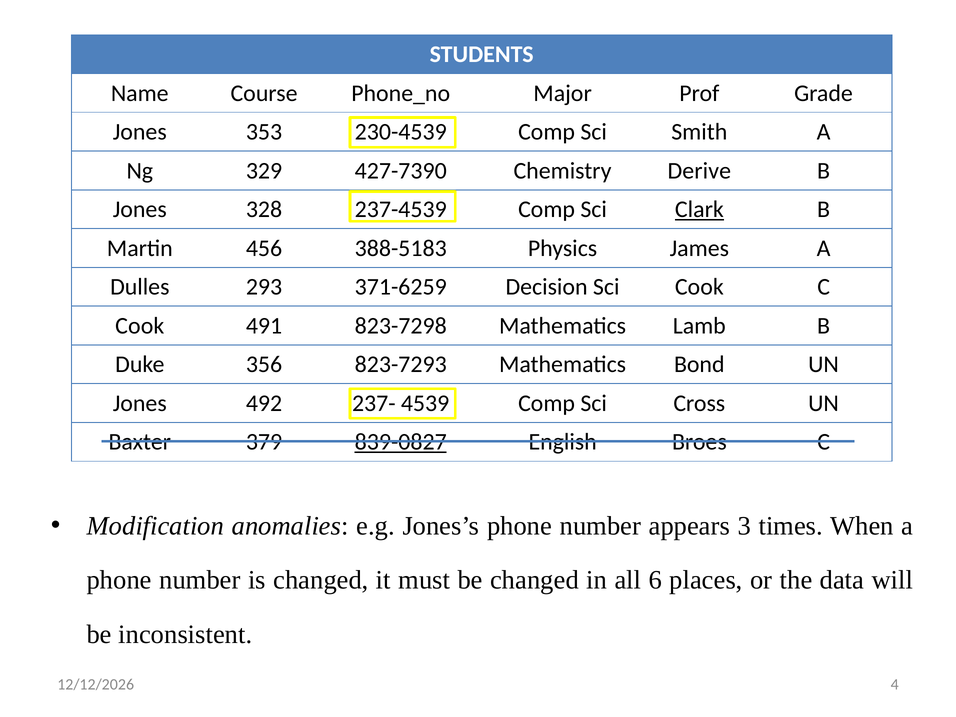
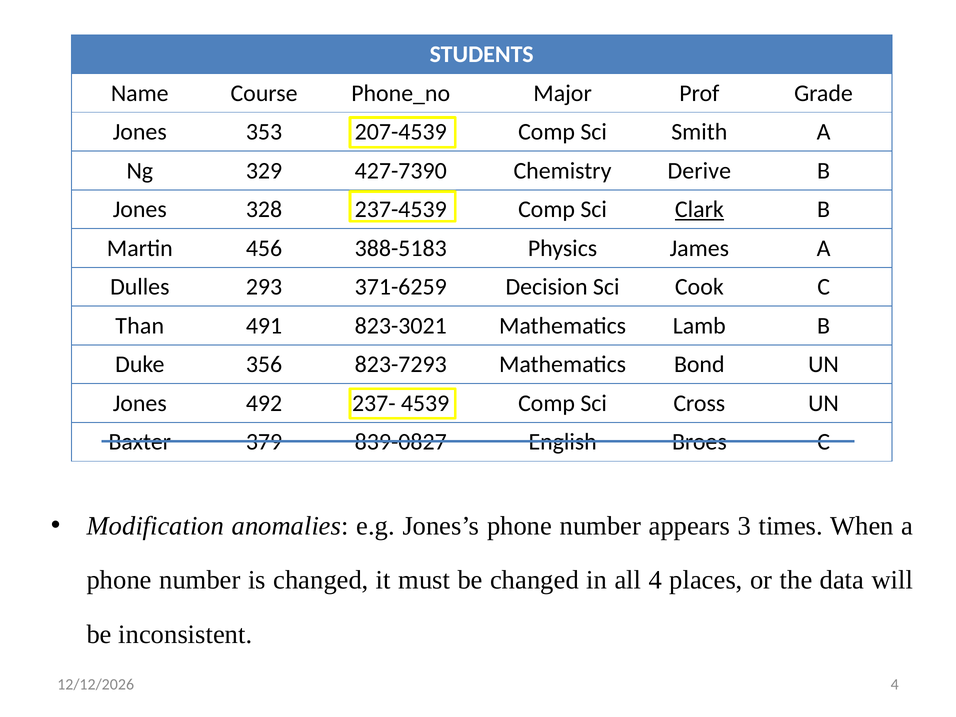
230-4539: 230-4539 -> 207-4539 (401, 132)
Cook: Cook -> Than (140, 326)
823-7298: 823-7298 -> 823-3021 (401, 326)
839-0827 underline: present -> none (401, 442)
all 6: 6 -> 4 (655, 580)
